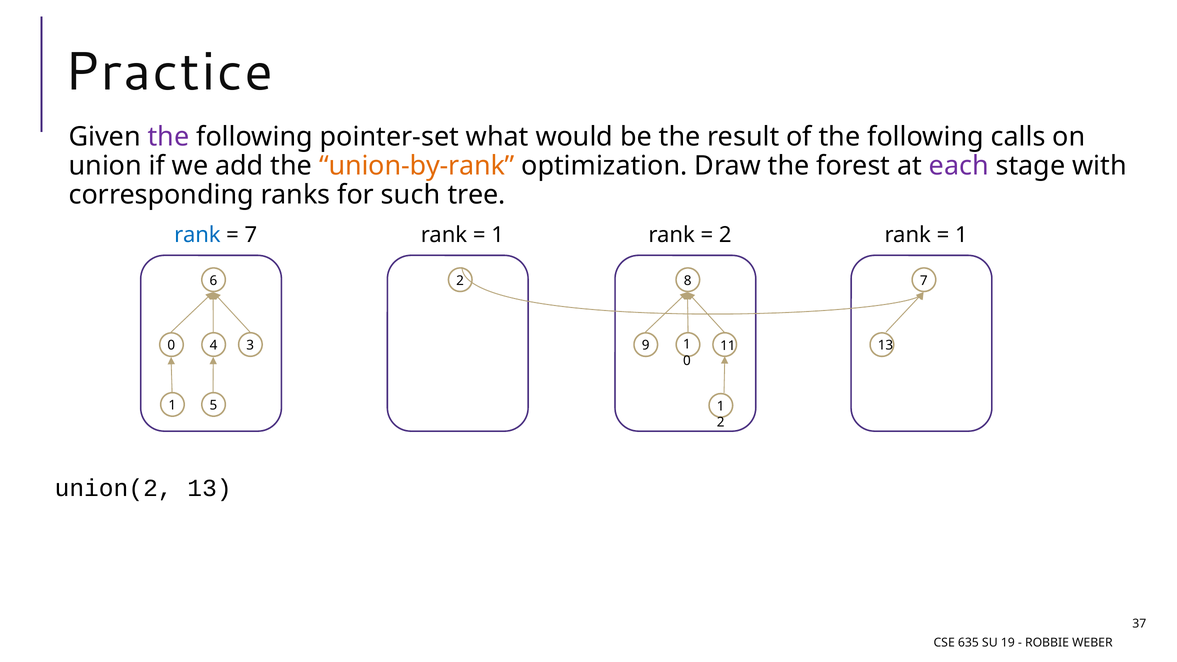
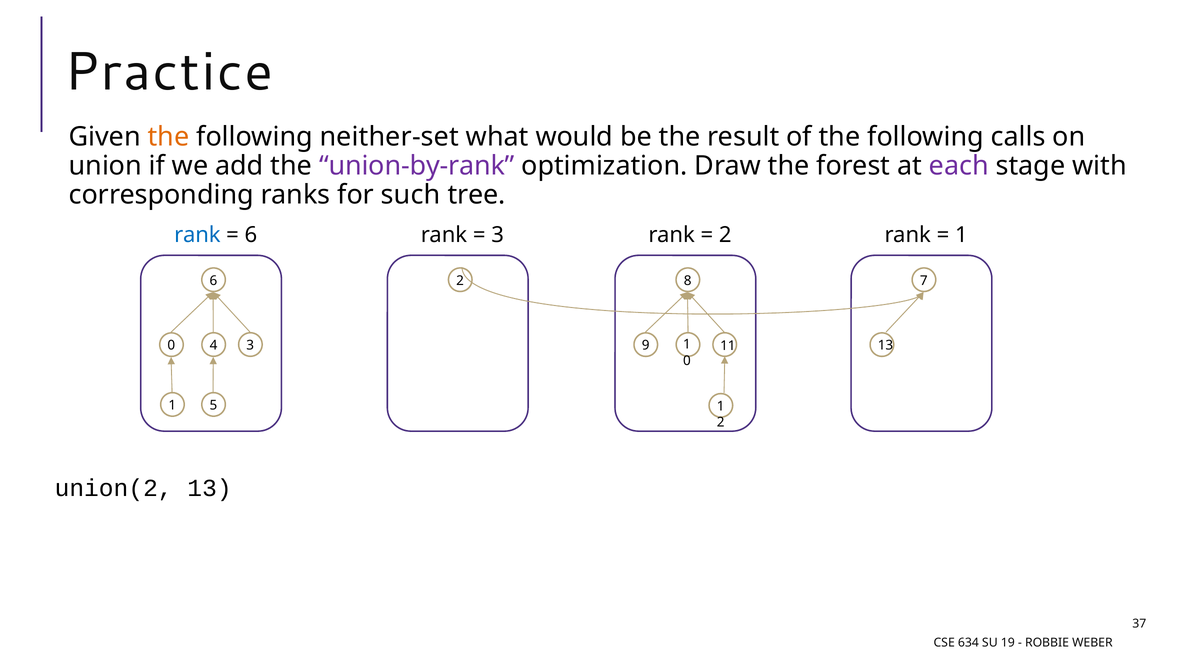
the colour: purple -> orange (169, 137)
pointer-set: pointer-set -> neither-set (389, 137)
union-by-rank colour: orange -> purple (417, 166)
7: 7 -> 6 (251, 235)
1: 1 -> 3 (498, 235)
635: 635 -> 634 (968, 643)
